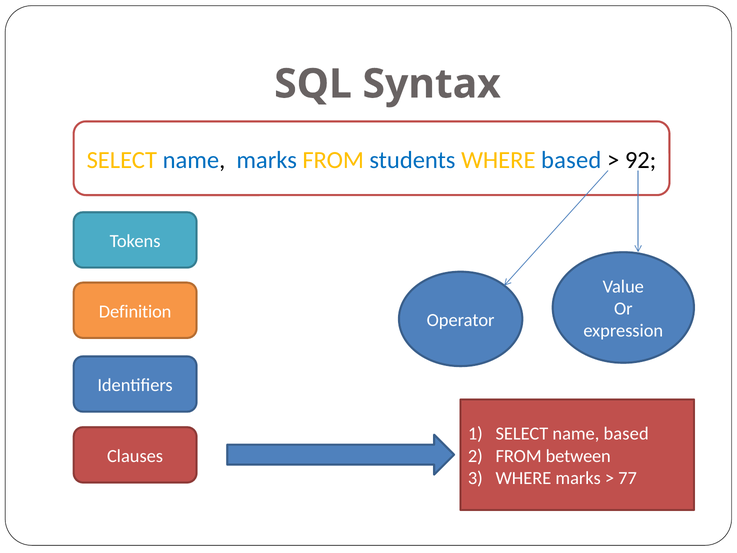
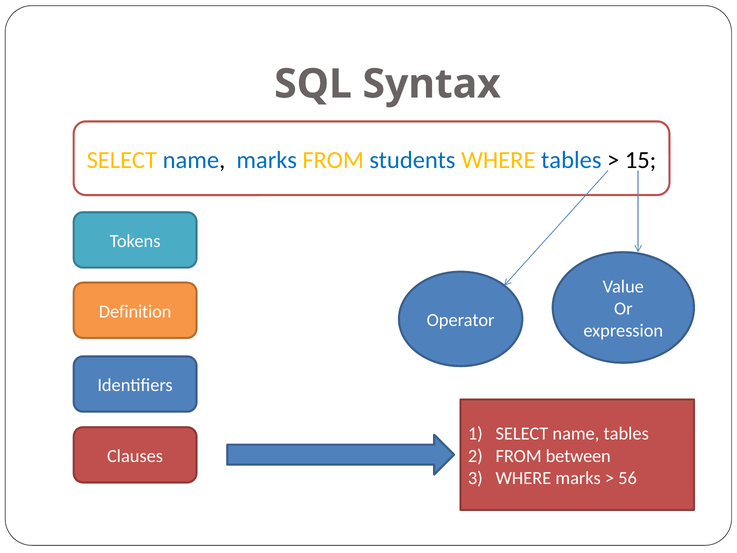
WHERE based: based -> tables (571, 160)
92: 92 -> 15 (641, 160)
name based: based -> tables (626, 434)
77: 77 -> 56 (628, 478)
